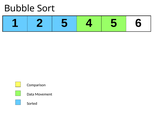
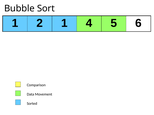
2 5: 5 -> 1 (64, 23)
